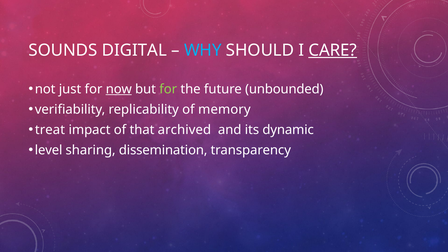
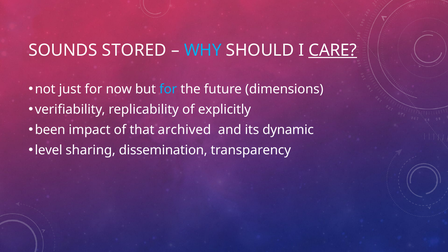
DIGITAL: DIGITAL -> STORED (134, 50)
now underline: present -> none (119, 89)
for colour: light green -> light blue (168, 89)
unbounded: unbounded -> dimensions (284, 89)
memory: memory -> explicitly (224, 110)
treat: treat -> been (50, 130)
